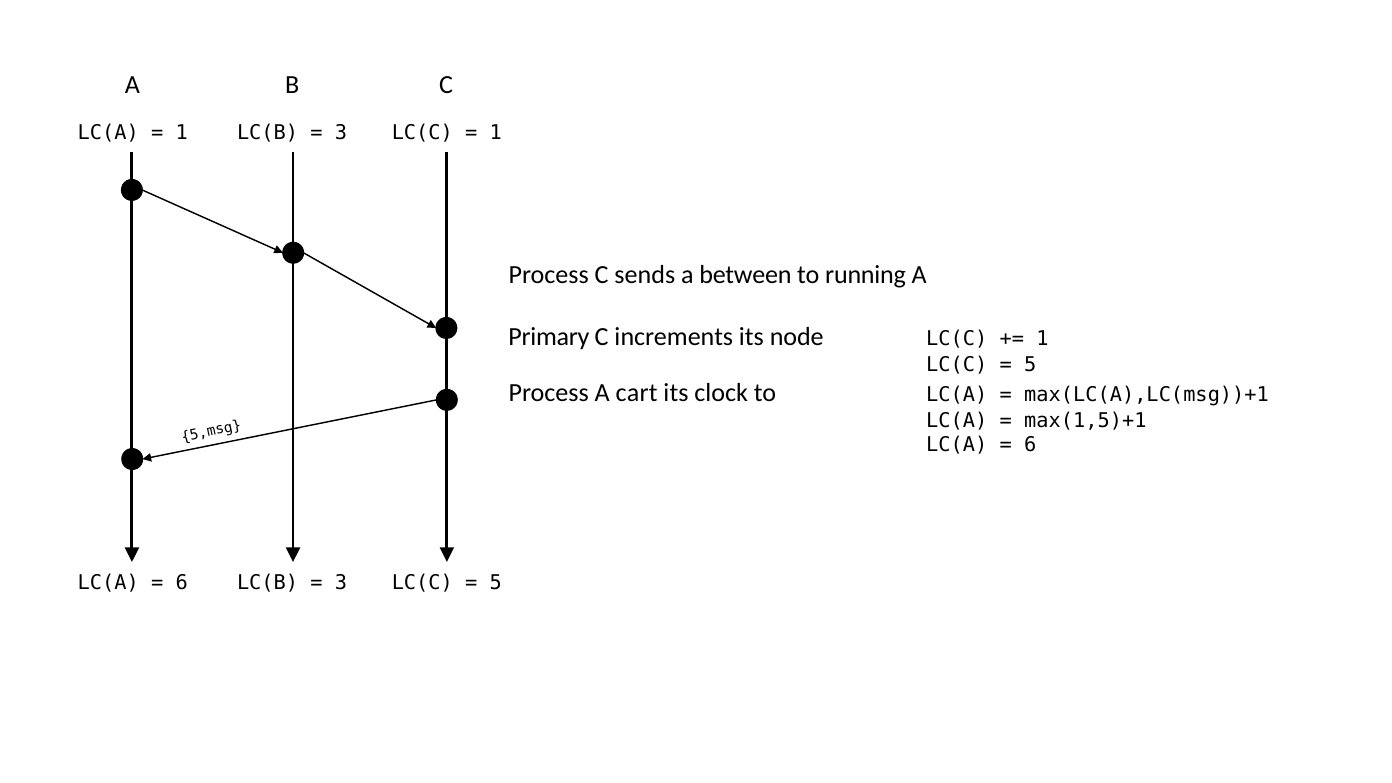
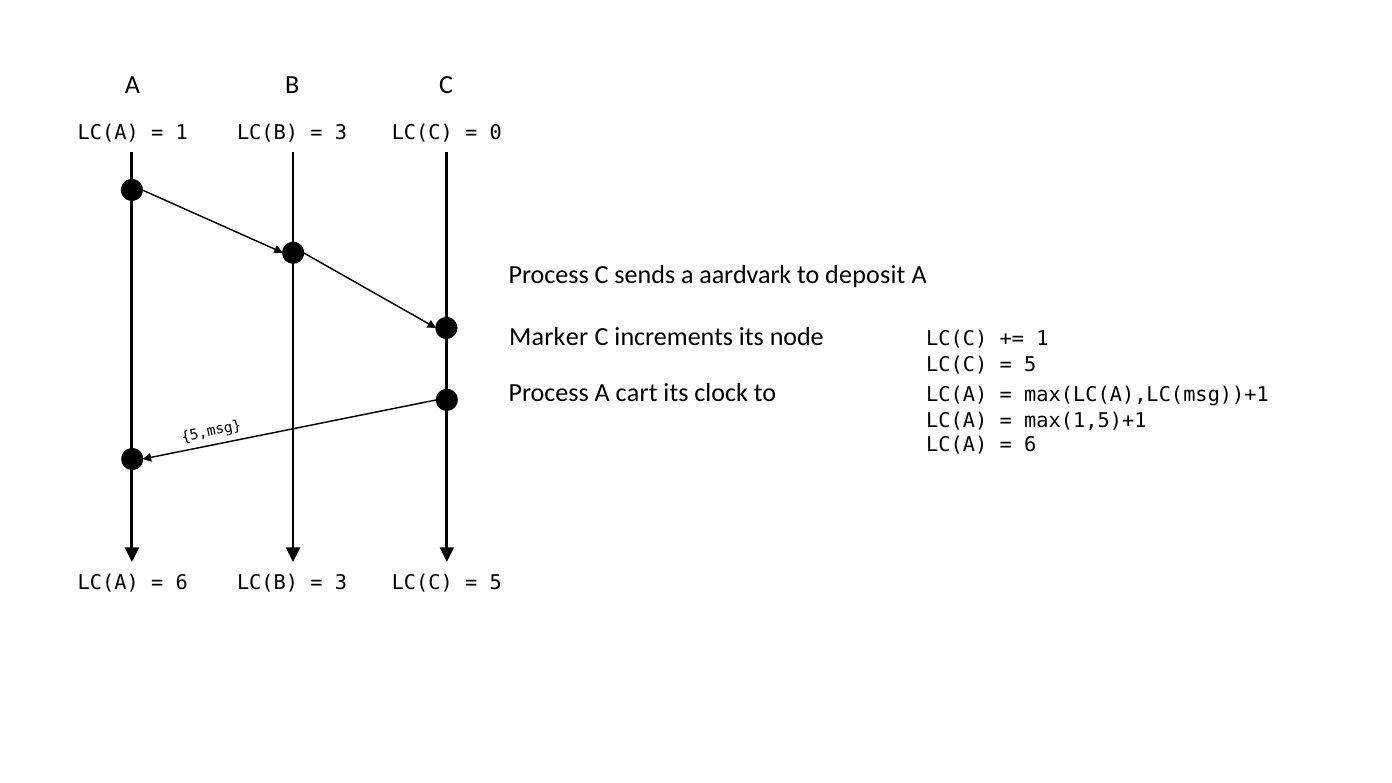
1: 1 -> 0 (496, 133)
between: between -> aardvark (745, 275)
running: running -> deposit (865, 275)
Primary: Primary -> Marker (549, 337)
